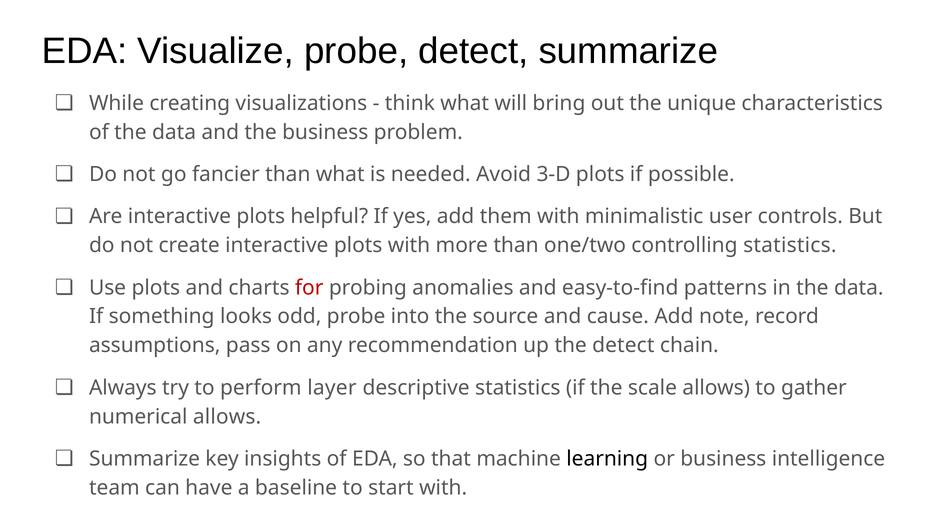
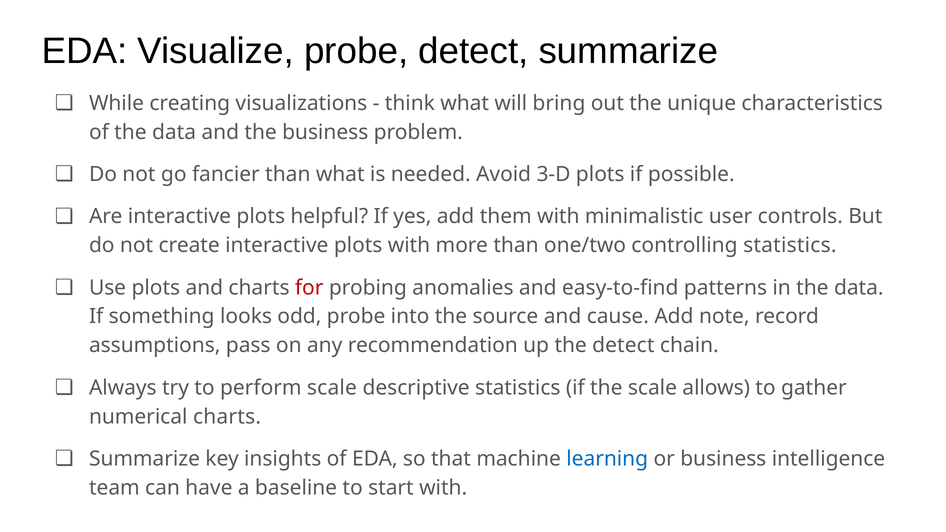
perform layer: layer -> scale (332, 388)
numerical allows: allows -> charts (227, 417)
learning colour: black -> blue (607, 459)
